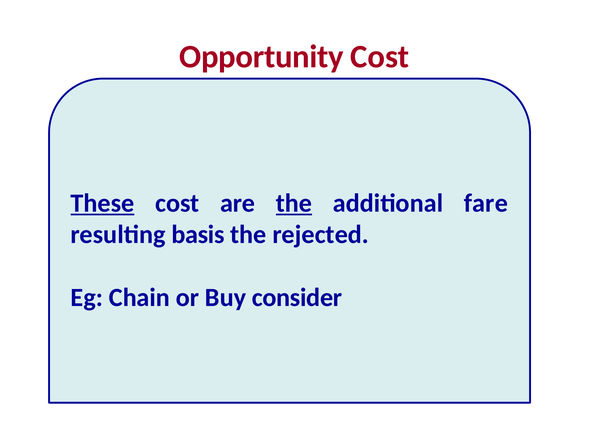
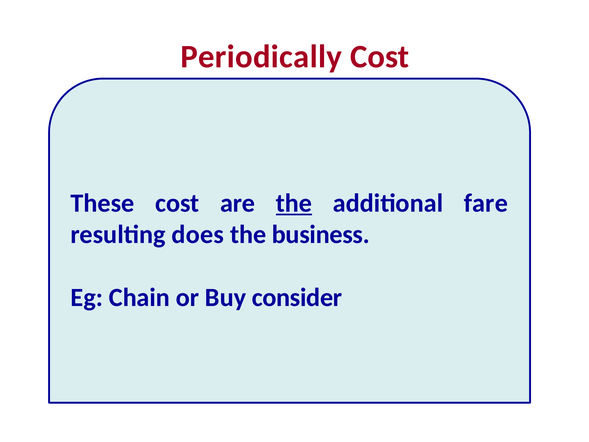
Opportunity: Opportunity -> Periodically (261, 57)
These underline: present -> none (103, 203)
basis: basis -> does (198, 235)
rejected: rejected -> business (321, 235)
